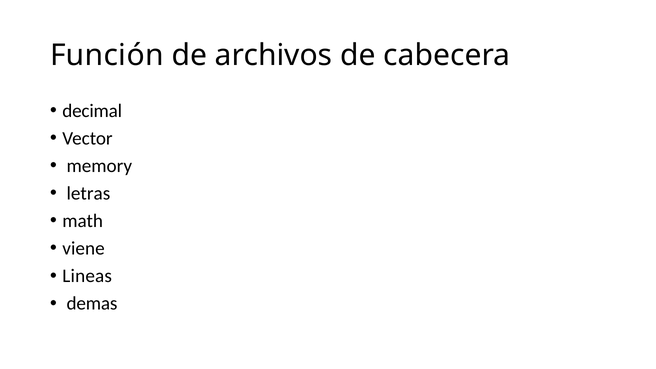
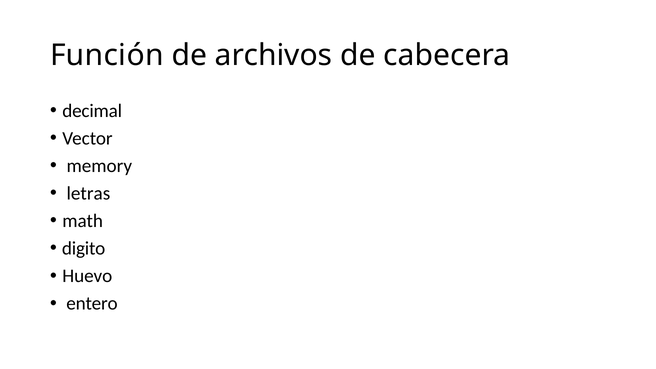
viene: viene -> digito (84, 248)
Lineas: Lineas -> Huevo (87, 276)
demas: demas -> entero (92, 303)
